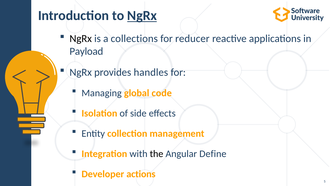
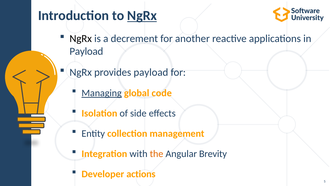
collections: collections -> decrement (134, 38)
reducer: reducer -> another (192, 38)
provides handles: handles -> payload (151, 72)
Managing underline: none -> present (102, 93)
the colour: black -> orange (157, 153)
Define: Define -> Brevity (213, 153)
